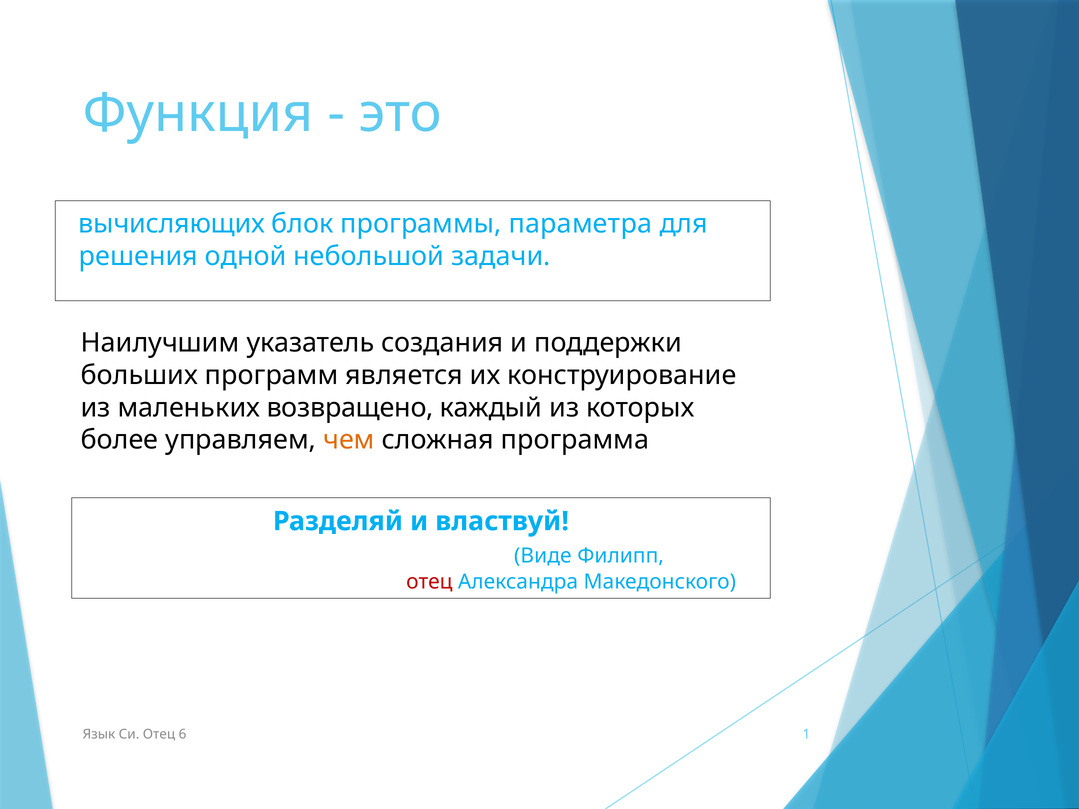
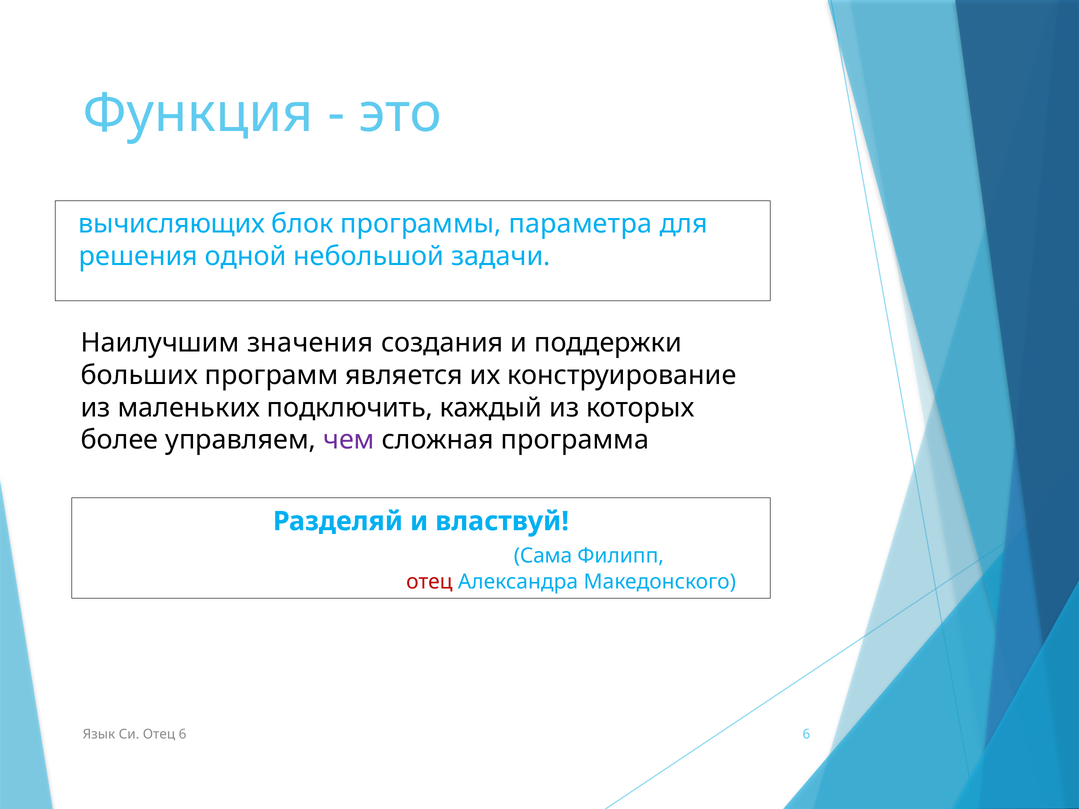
указатель: указатель -> значения (310, 343)
возвращено: возвращено -> подключить (350, 408)
чем colour: orange -> purple (349, 440)
Виде: Виде -> Сама (543, 556)
6 1: 1 -> 6 (806, 734)
